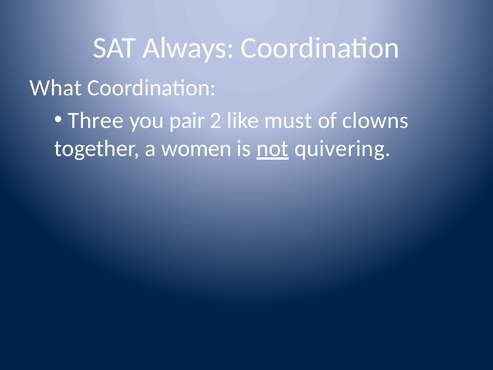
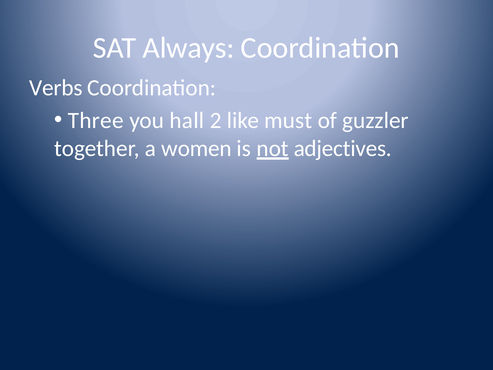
What: What -> Verbs (56, 88)
pair: pair -> hall (187, 120)
clowns: clowns -> guzzler (376, 120)
quivering: quivering -> adjectives (343, 148)
